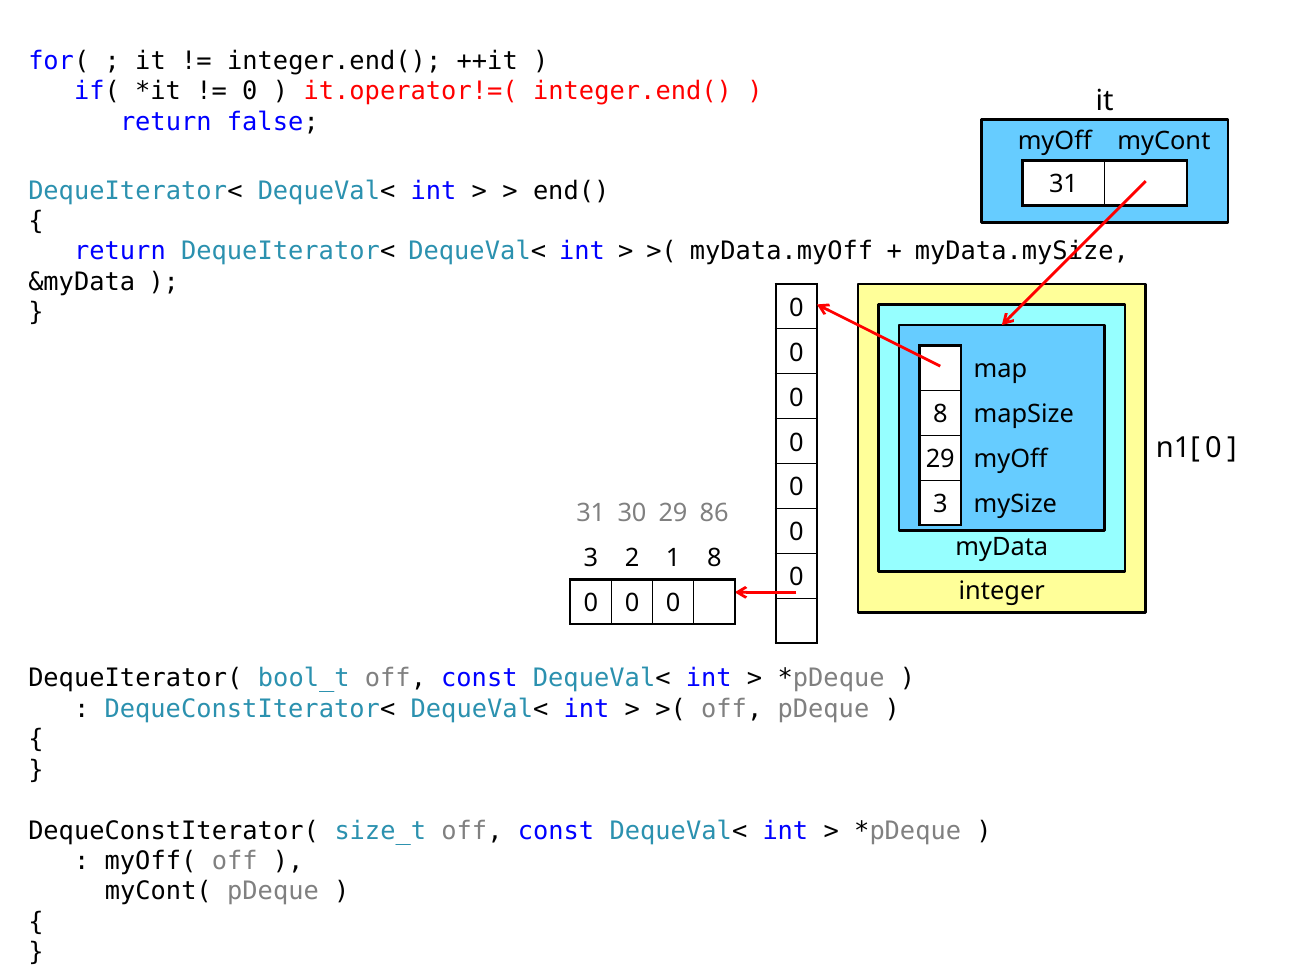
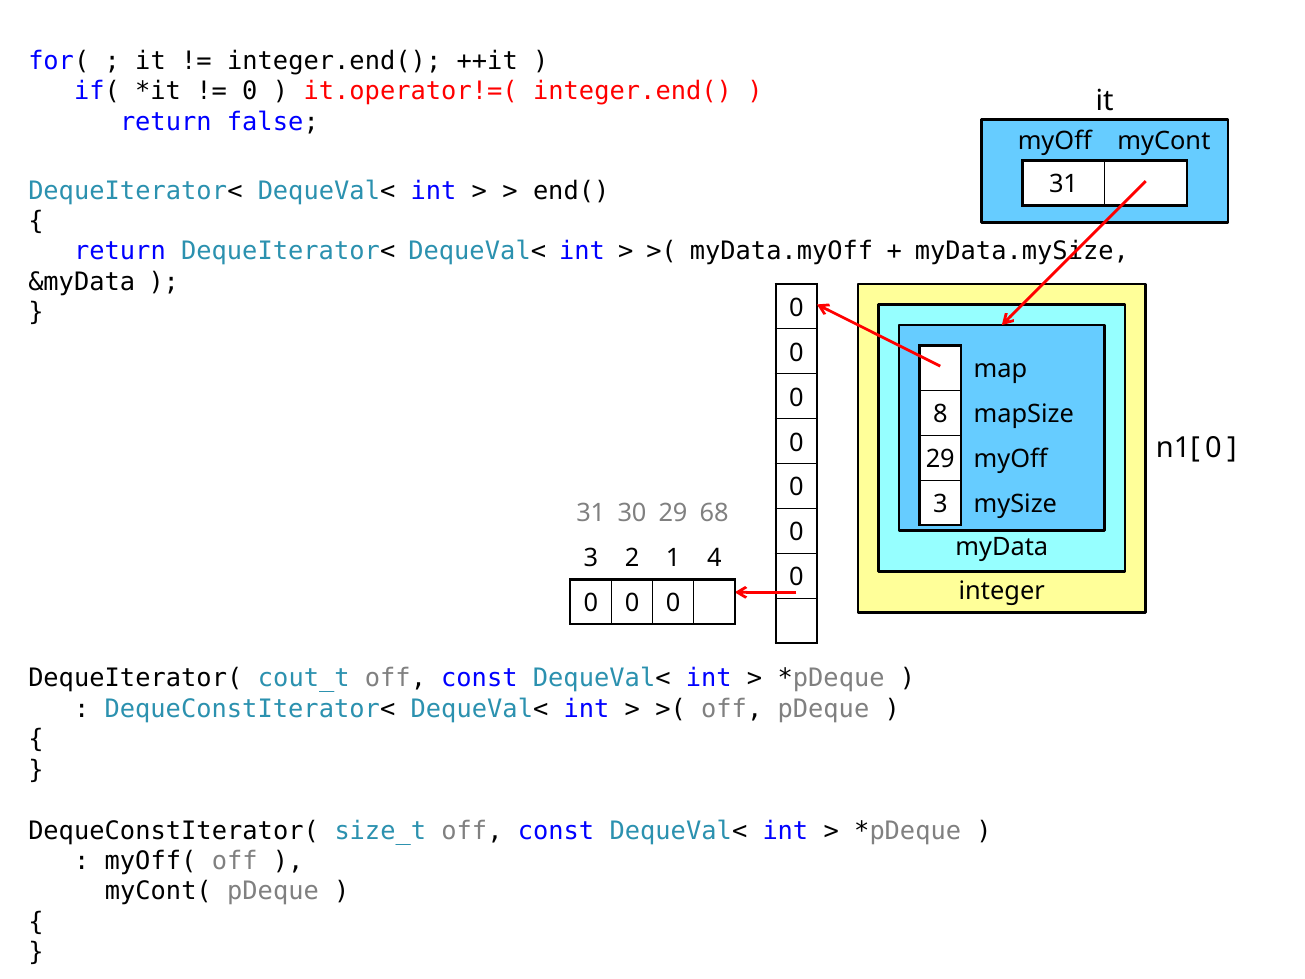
86: 86 -> 68 (714, 513)
1 8: 8 -> 4 (714, 558)
bool_t: bool_t -> cout_t (304, 678)
